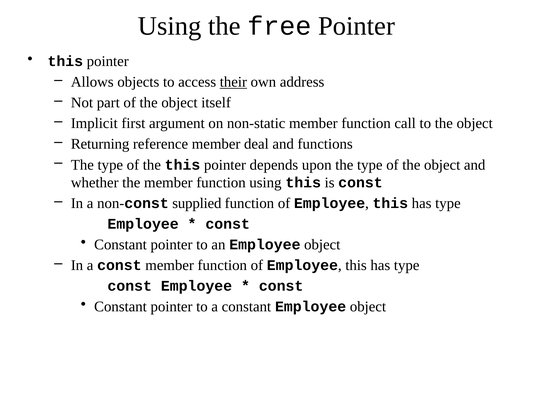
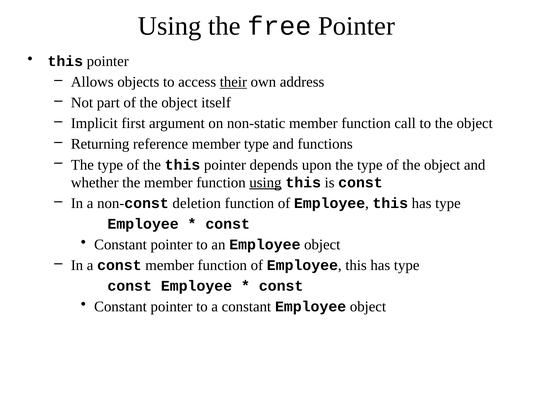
member deal: deal -> type (256, 144)
using underline: none -> present (265, 183)
supplied: supplied -> deletion (197, 204)
